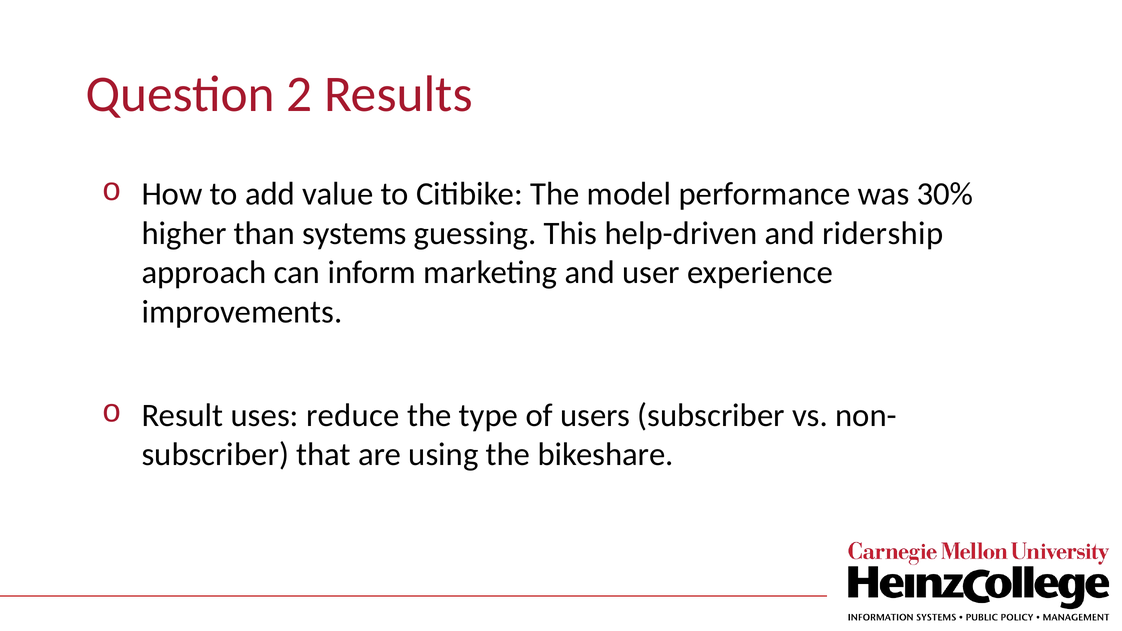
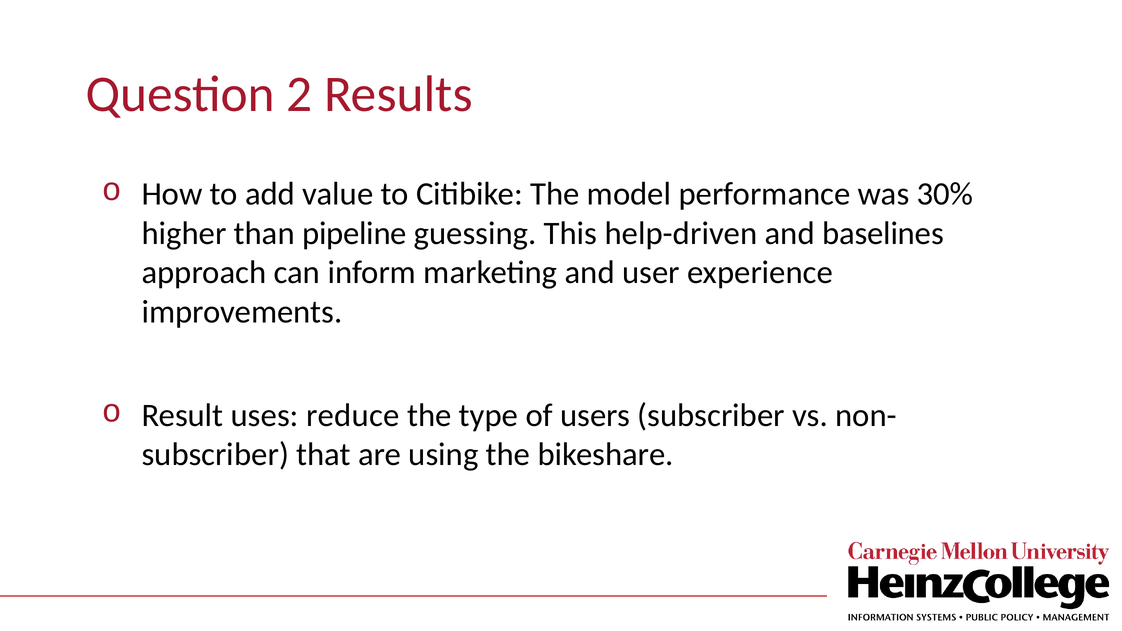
systems: systems -> pipeline (354, 233)
ridership: ridership -> baselines (883, 233)
